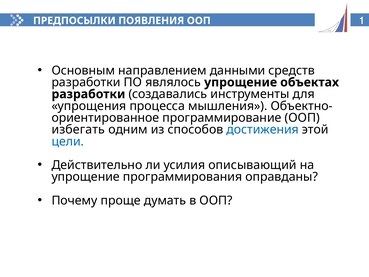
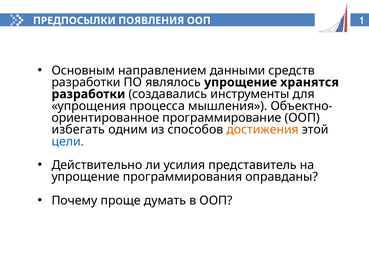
объектах: объектах -> хранятся (310, 82)
достижения colour: blue -> orange (263, 130)
описывающий: описывающий -> представитель (253, 165)
